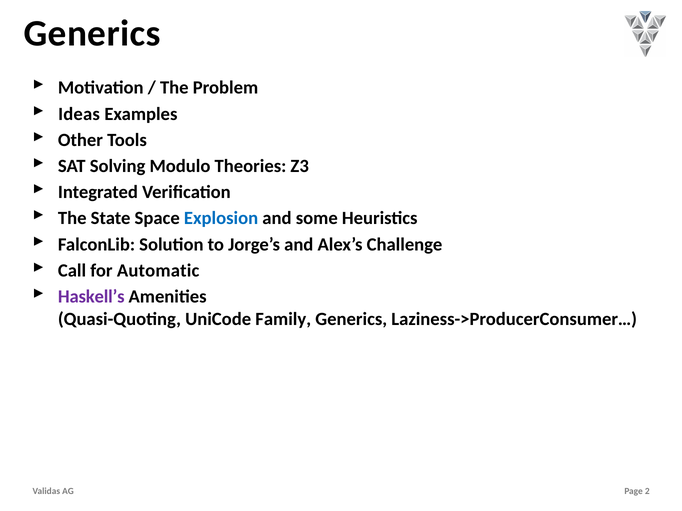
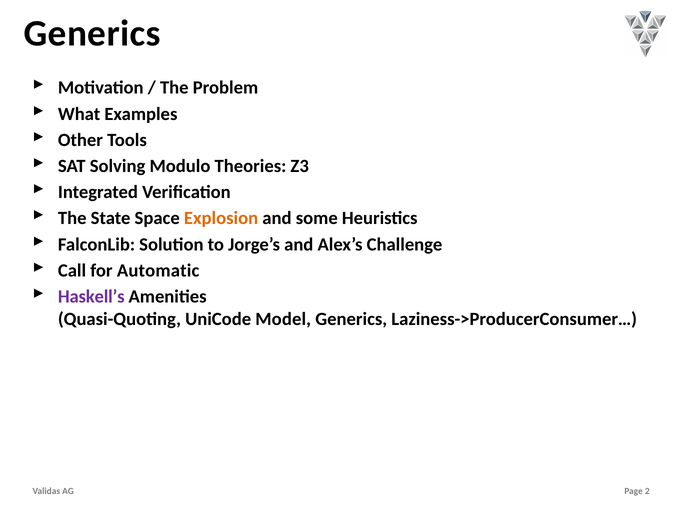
Ideas: Ideas -> What (79, 114)
Explosion colour: blue -> orange (221, 219)
Family: Family -> Model (283, 319)
